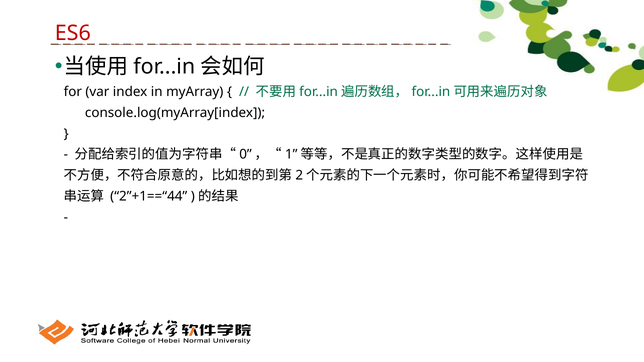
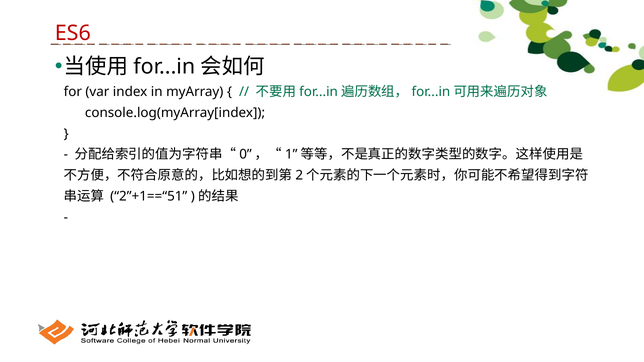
2”+1==“44: 2”+1==“44 -> 2”+1==“51 (149, 197)
